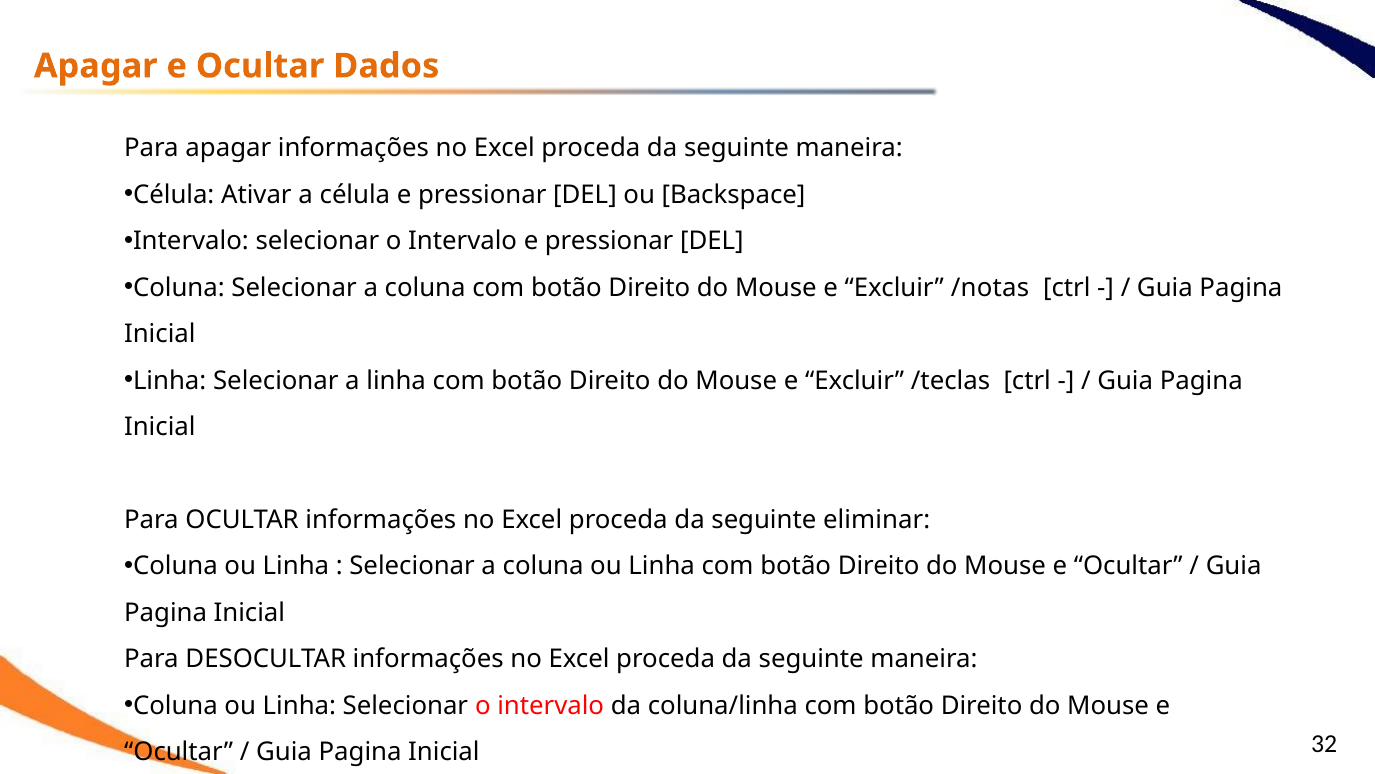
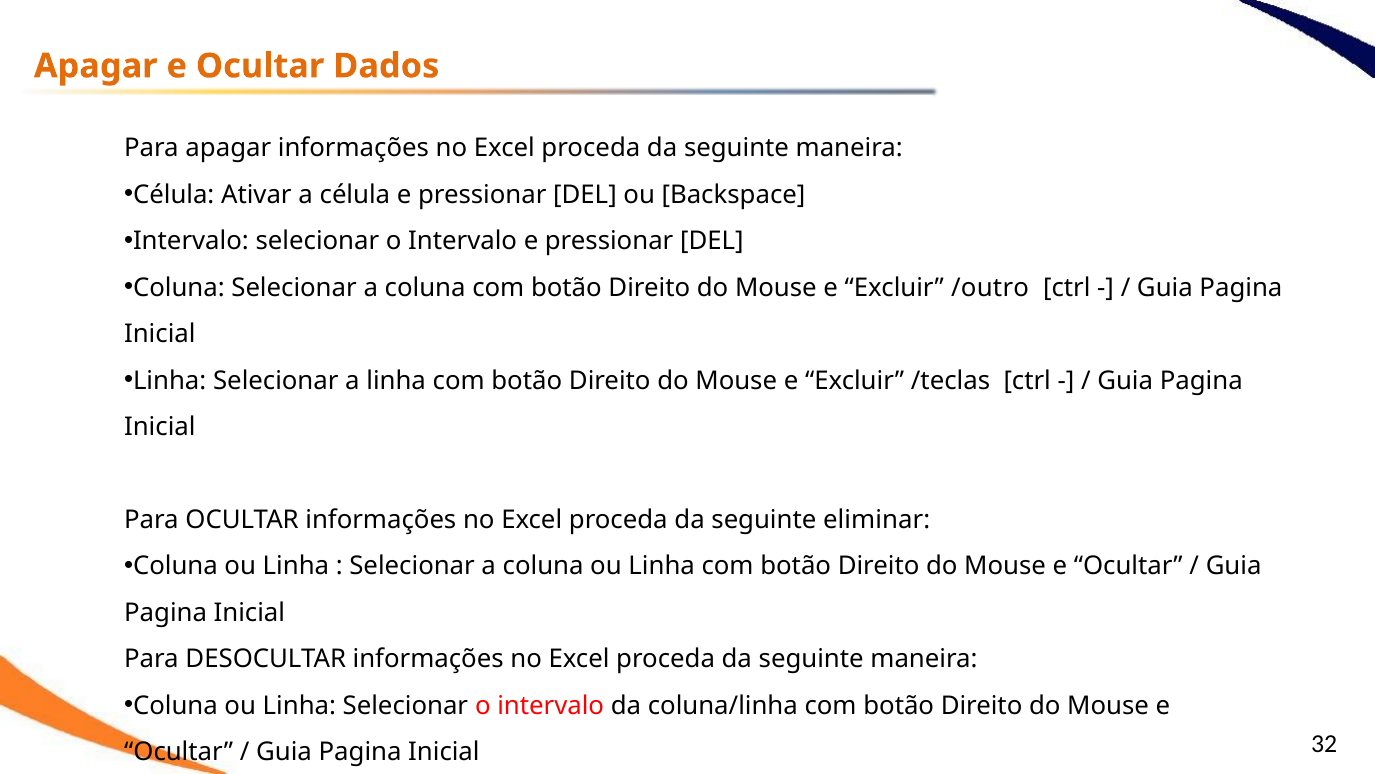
/notas: /notas -> /outro (990, 288)
